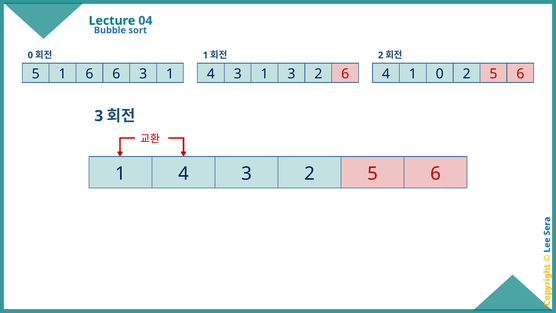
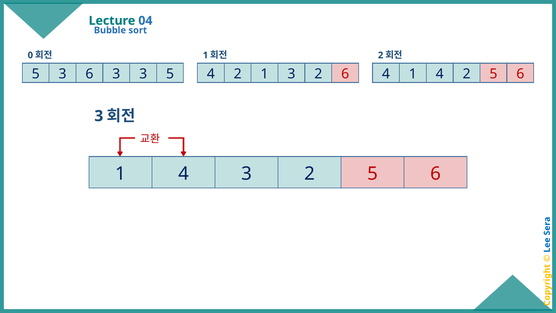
5 1: 1 -> 3 (63, 74)
6 6: 6 -> 3 (116, 74)
1: 1 -> 5 (170, 74)
3: 3 -> 2 (238, 74)
4 1 0: 0 -> 4 (440, 74)
